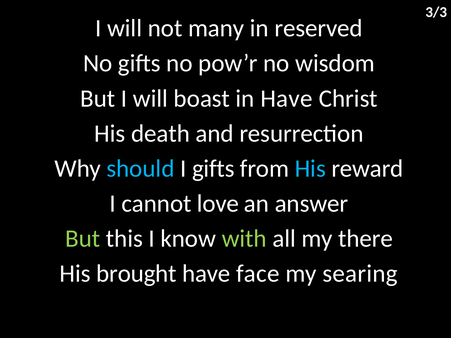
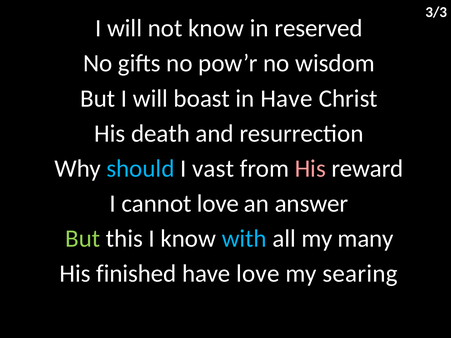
not many: many -> know (216, 28)
I gifts: gifts -> vast (213, 169)
His colour: light blue -> pink (310, 169)
with colour: light green -> light blue (244, 239)
there: there -> many (366, 239)
brought: brought -> finished (136, 274)
have face: face -> love (258, 274)
